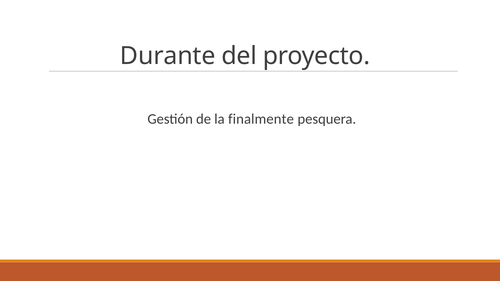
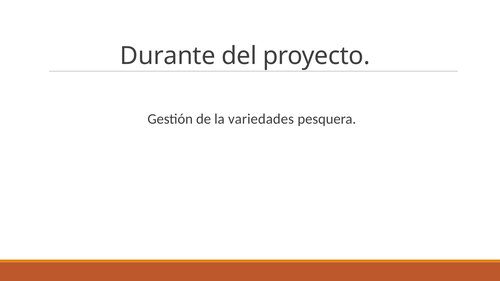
finalmente: finalmente -> variedades (261, 119)
